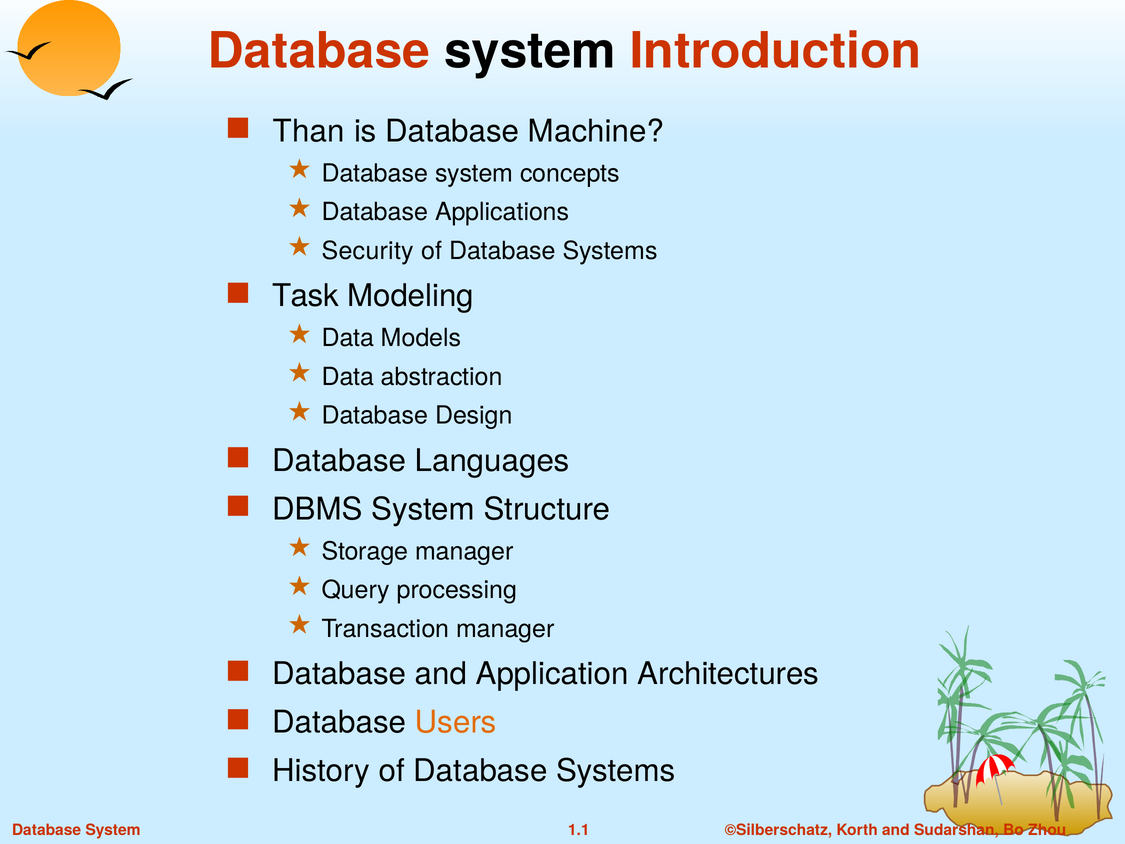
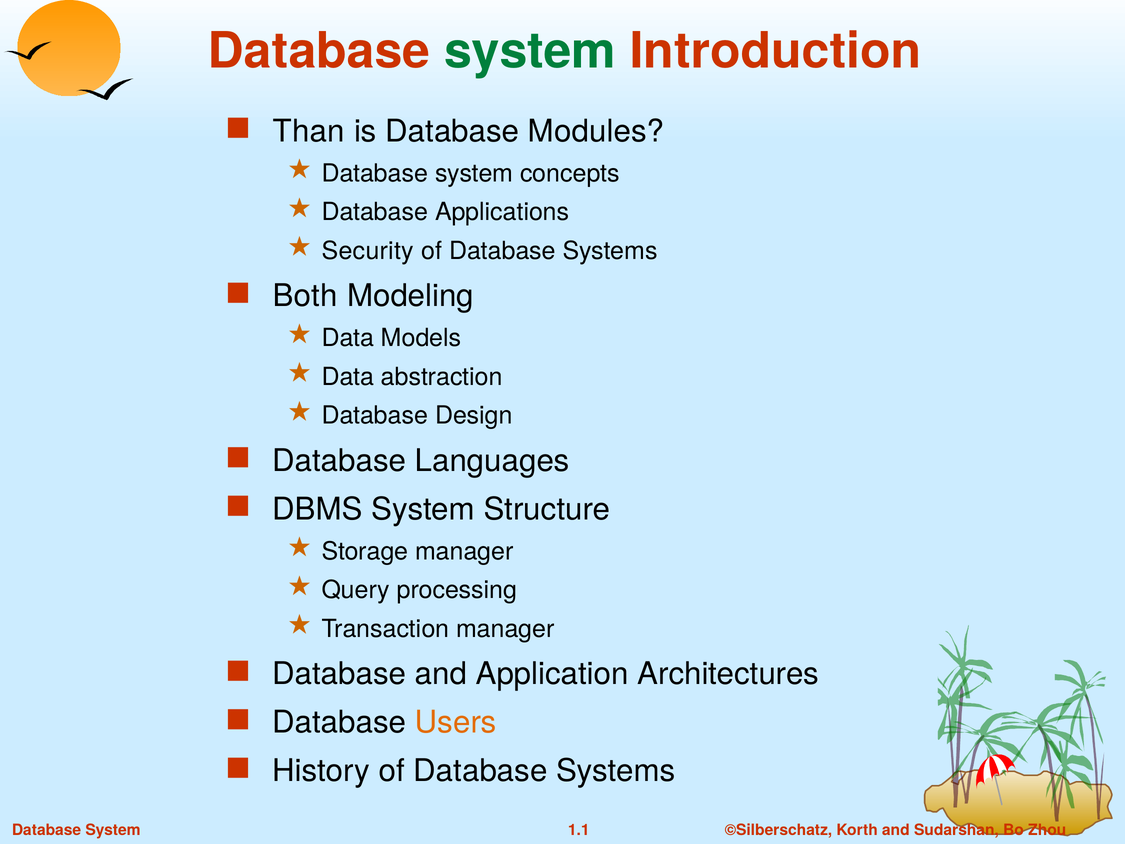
system colour: black -> green (530, 51)
Machine: Machine -> Modules (596, 131)
Task: Task -> Both (305, 296)
